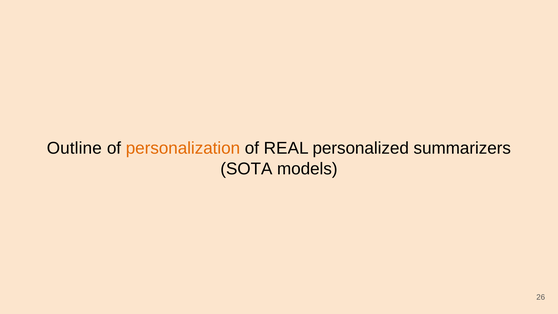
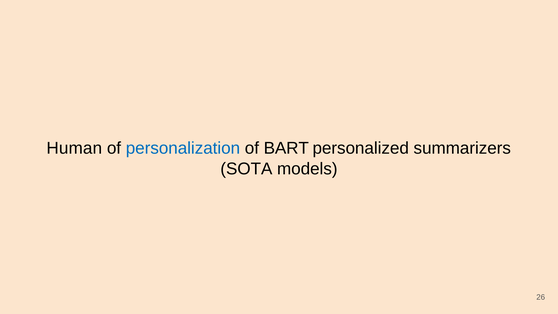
Outline: Outline -> Human (74, 148)
personalization colour: orange -> blue (183, 148)
REAL: REAL -> BART (286, 148)
